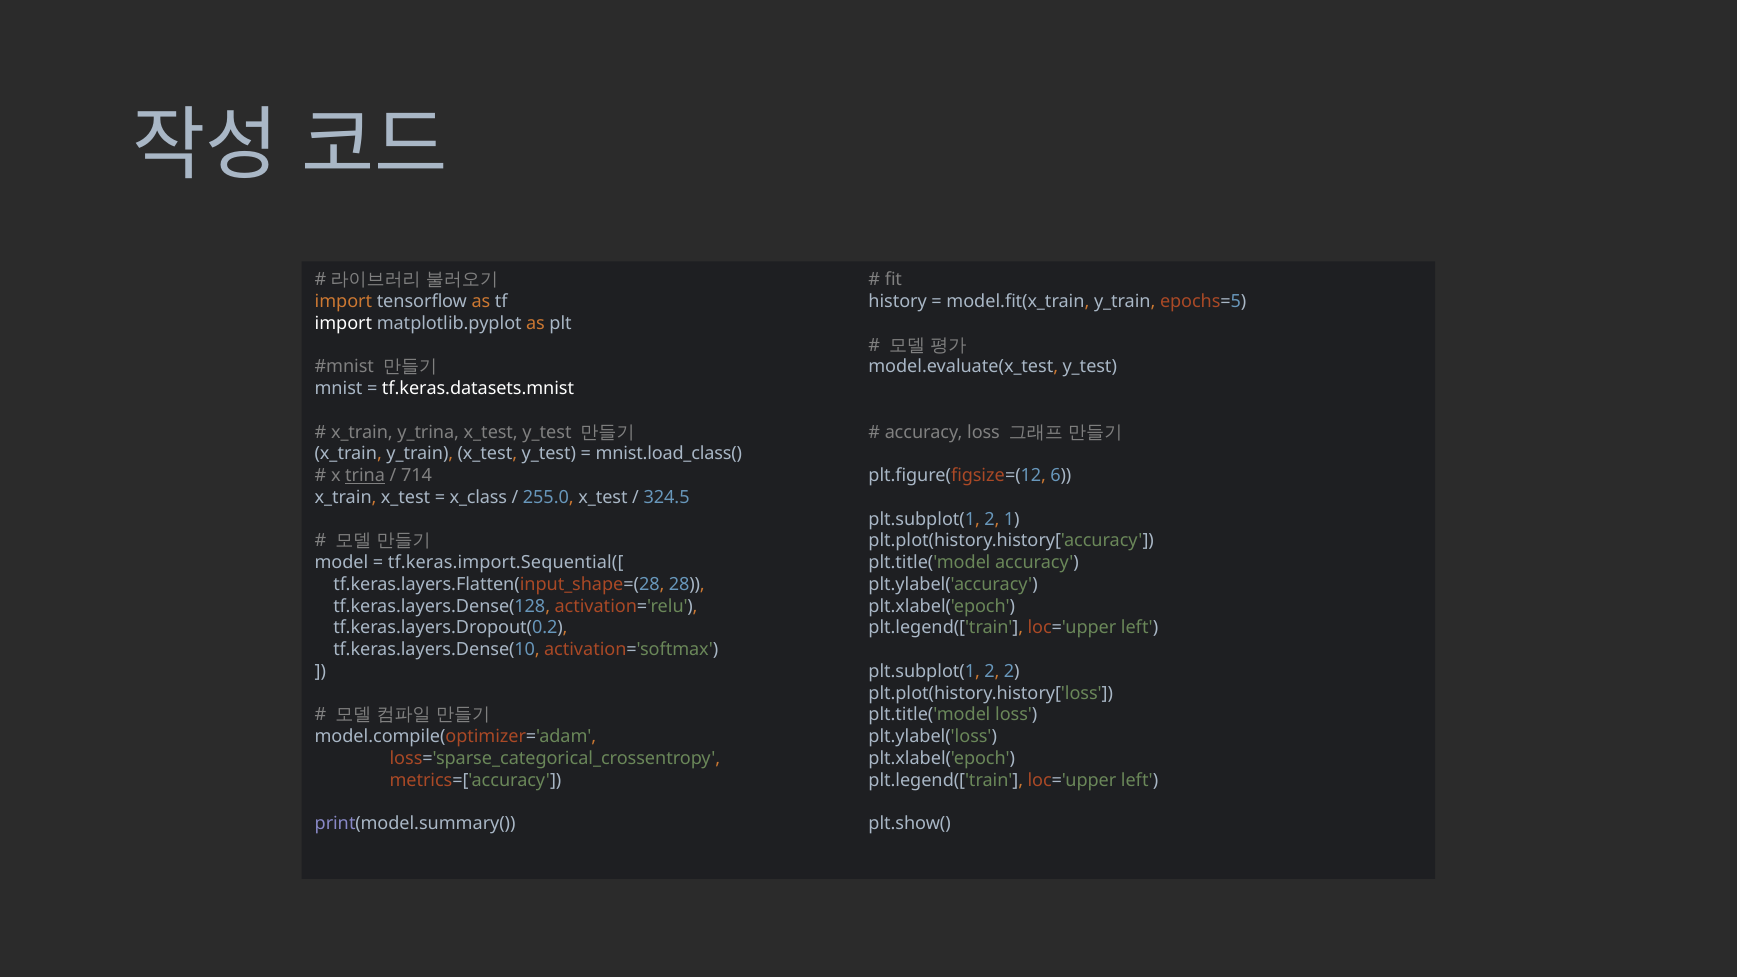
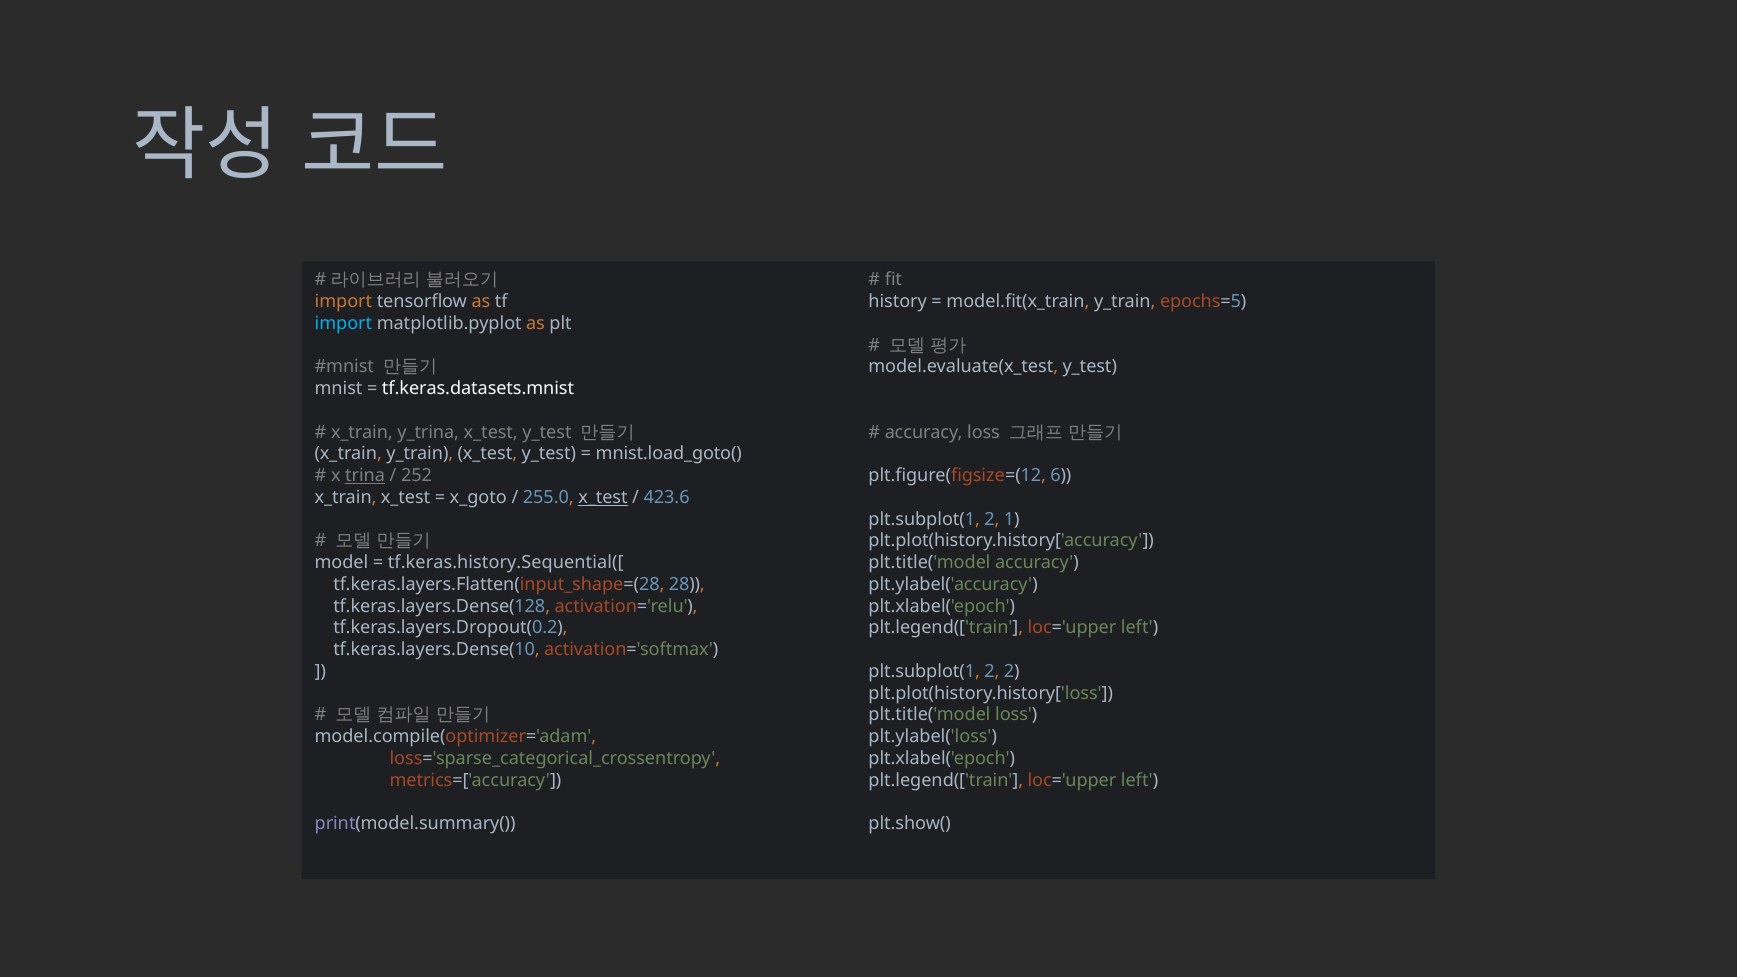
import colour: white -> light blue (343, 323)
mnist.load_class(: mnist.load_class( -> mnist.load_goto( (669, 454)
714: 714 -> 252 (417, 476)
x_class: x_class -> x_goto (478, 497)
x_test underline: none -> present (603, 497)
324.5: 324.5 -> 423.6 (667, 497)
tf.keras.import.Sequential([: tf.keras.import.Sequential([ -> tf.keras.history.Sequential([ (506, 563)
